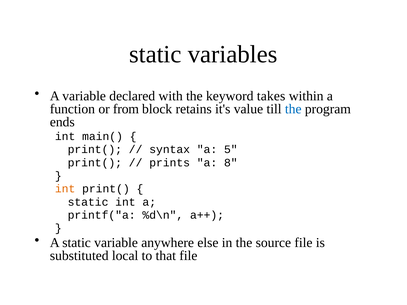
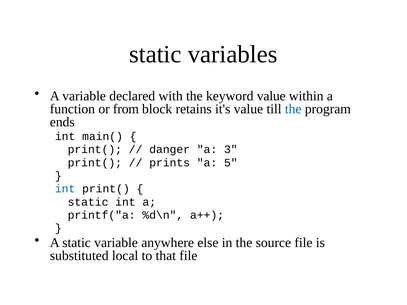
keyword takes: takes -> value (271, 96)
syntax: syntax -> danger (170, 150)
5: 5 -> 3 (231, 150)
8: 8 -> 5 (231, 163)
int colour: orange -> blue (65, 189)
